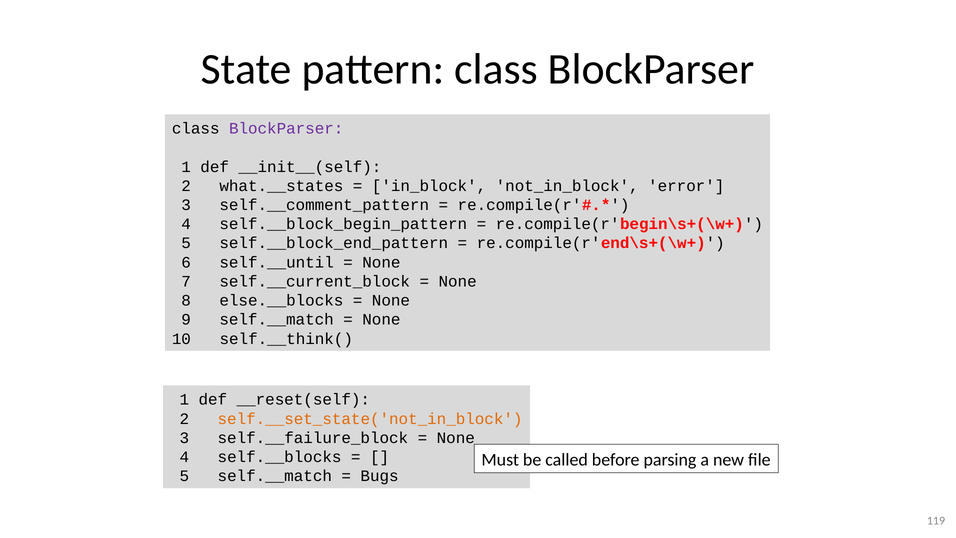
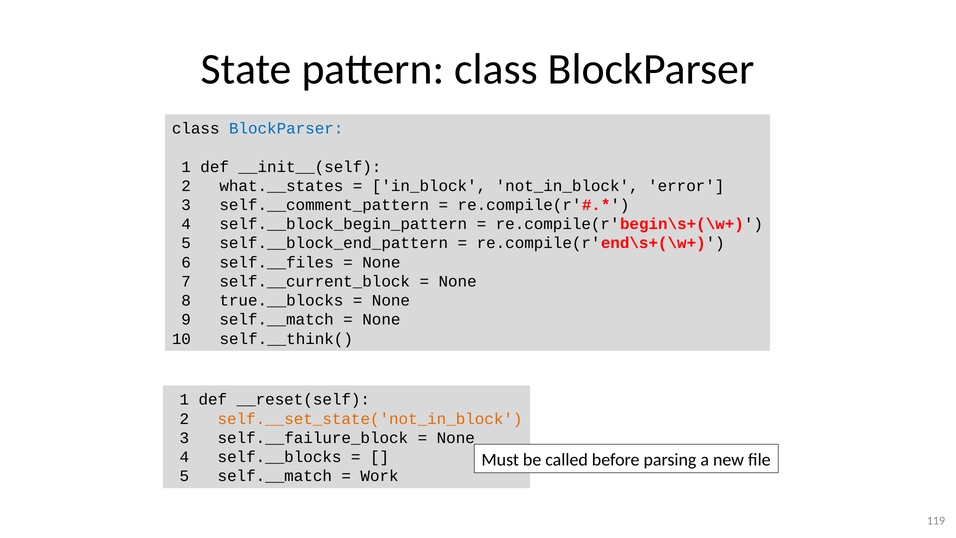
BlockParser colour: purple -> blue (286, 128)
self.__until: self.__until -> self.__files (277, 262)
else.__blocks: else.__blocks -> true.__blocks (281, 300)
Bugs: Bugs -> Work (380, 476)
